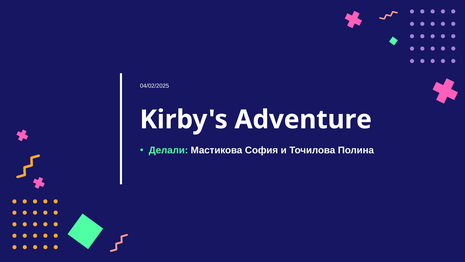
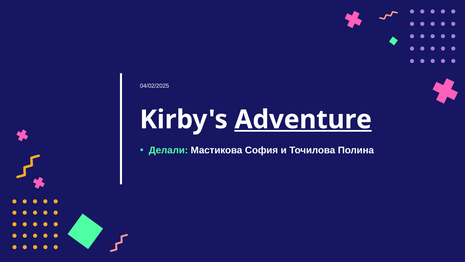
Adventure underline: none -> present (303, 119)
